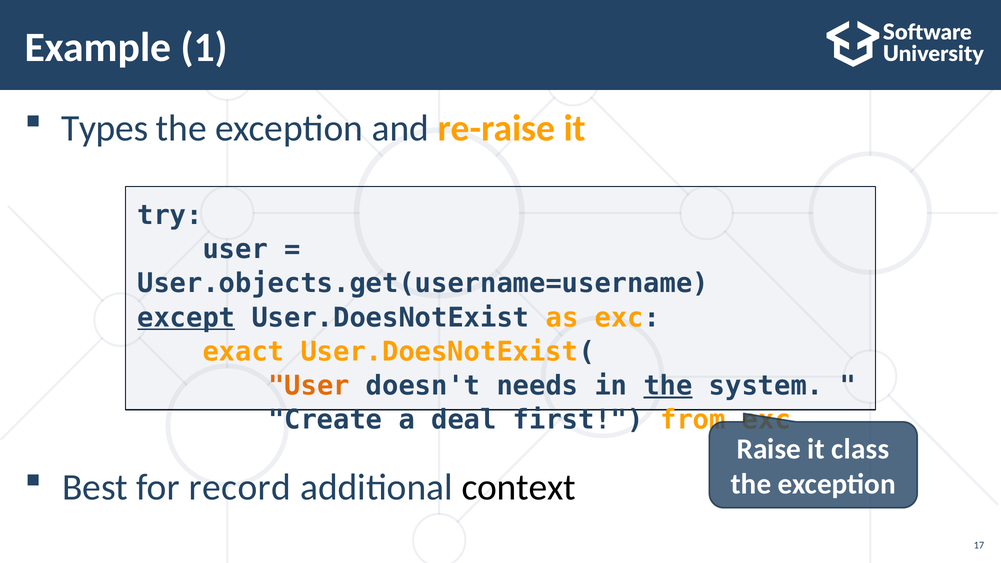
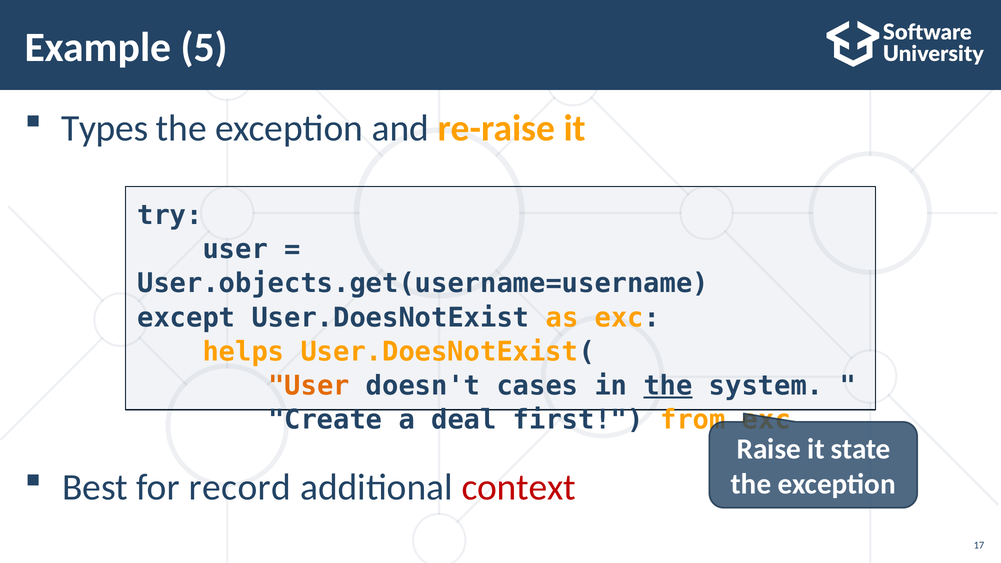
1: 1 -> 5 (204, 47)
except underline: present -> none (186, 318)
exact: exact -> helps (243, 352)
needs: needs -> cases (537, 386)
class: class -> state (861, 449)
context colour: black -> red (519, 488)
